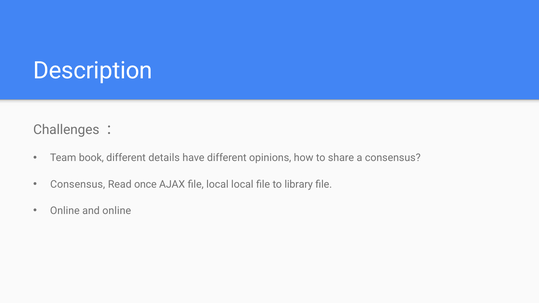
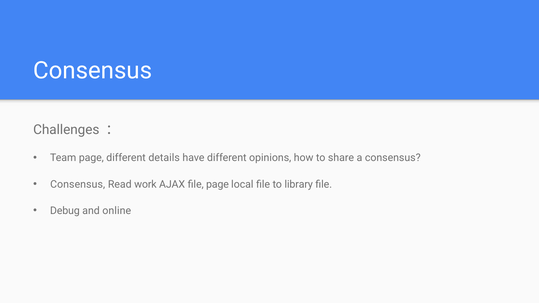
Description: Description -> Consensus (93, 71)
Team book: book -> page (91, 158)
once: once -> work (145, 184)
file local: local -> page (217, 184)
Online: Online -> Debug (65, 211)
